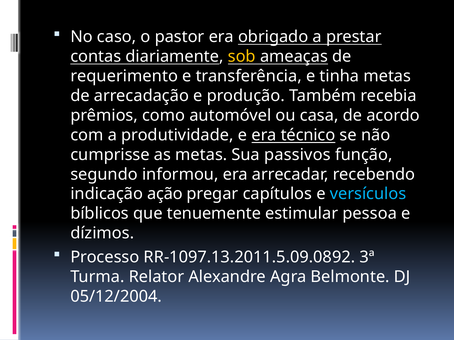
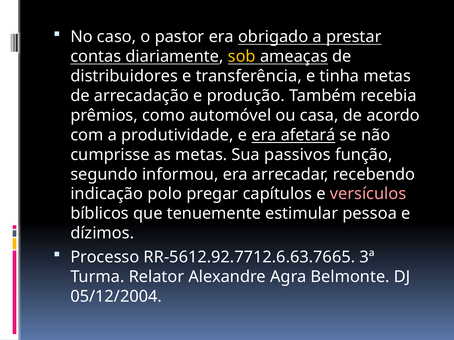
requerimento: requerimento -> distribuidores (124, 76)
técnico: técnico -> afetará (308, 135)
ação: ação -> polo (165, 194)
versículos colour: light blue -> pink (368, 194)
RR-1097.13.2011.5.09.0892: RR-1097.13.2011.5.09.0892 -> RR-5612.92.7712.6.63.7665 (249, 258)
